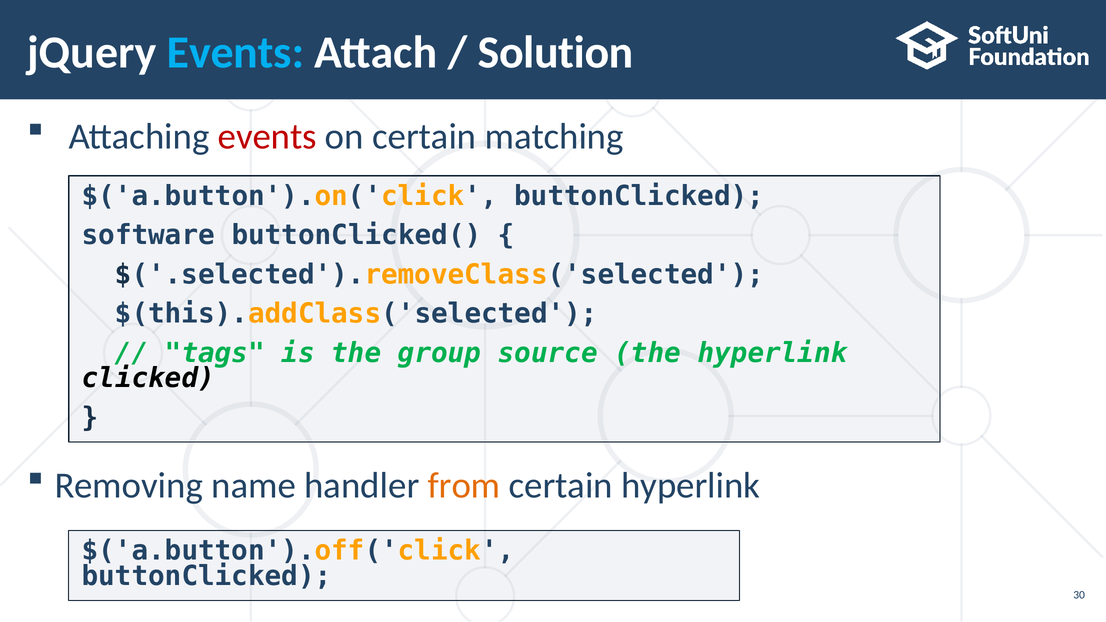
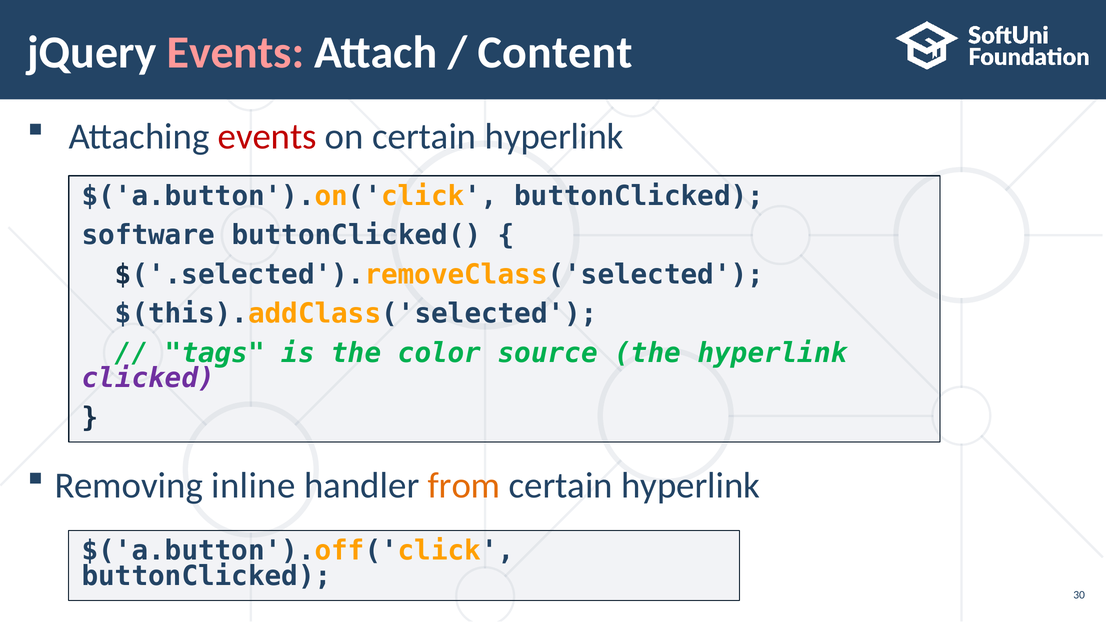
Events colour: light blue -> pink (236, 52)
Solution: Solution -> Content (555, 52)
on certain matching: matching -> hyperlink (554, 137)
group: group -> color (440, 353)
clicked colour: black -> purple (148, 378)
name: name -> inline (253, 486)
